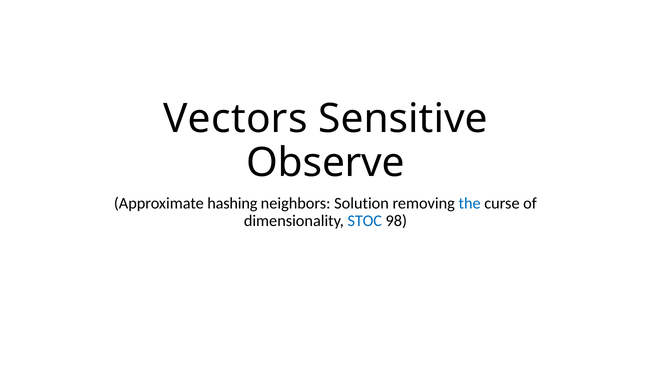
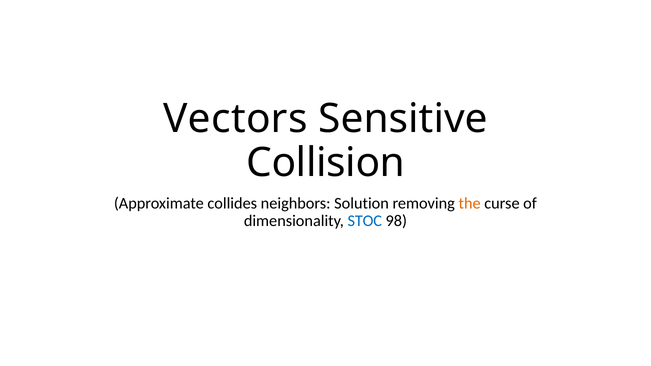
Observe: Observe -> Collision (326, 163)
hashing: hashing -> collides (232, 203)
the colour: blue -> orange (470, 203)
